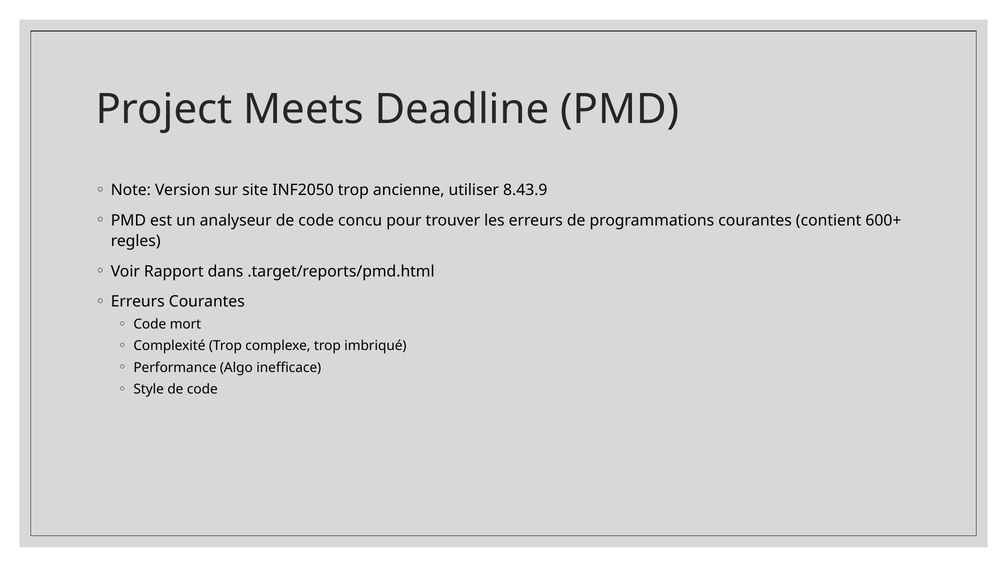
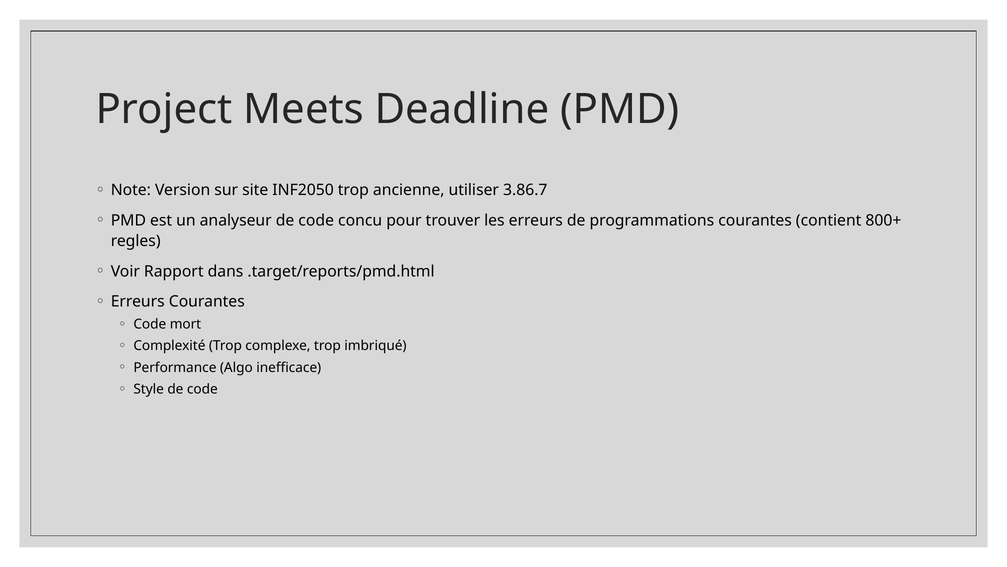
8.43.9: 8.43.9 -> 3.86.7 (525, 190)
600+: 600+ -> 800+ (883, 220)
